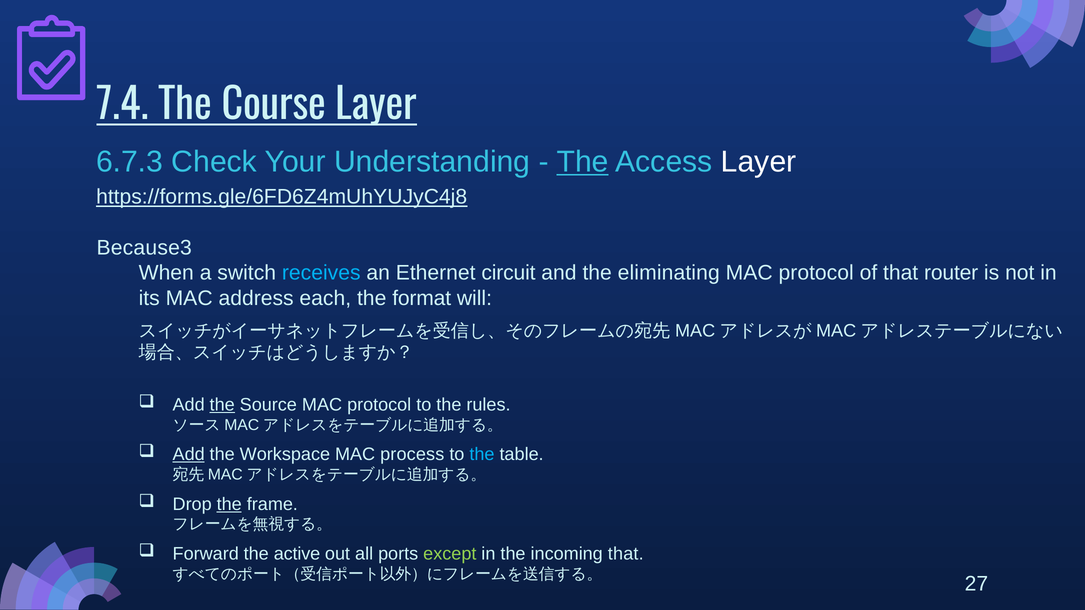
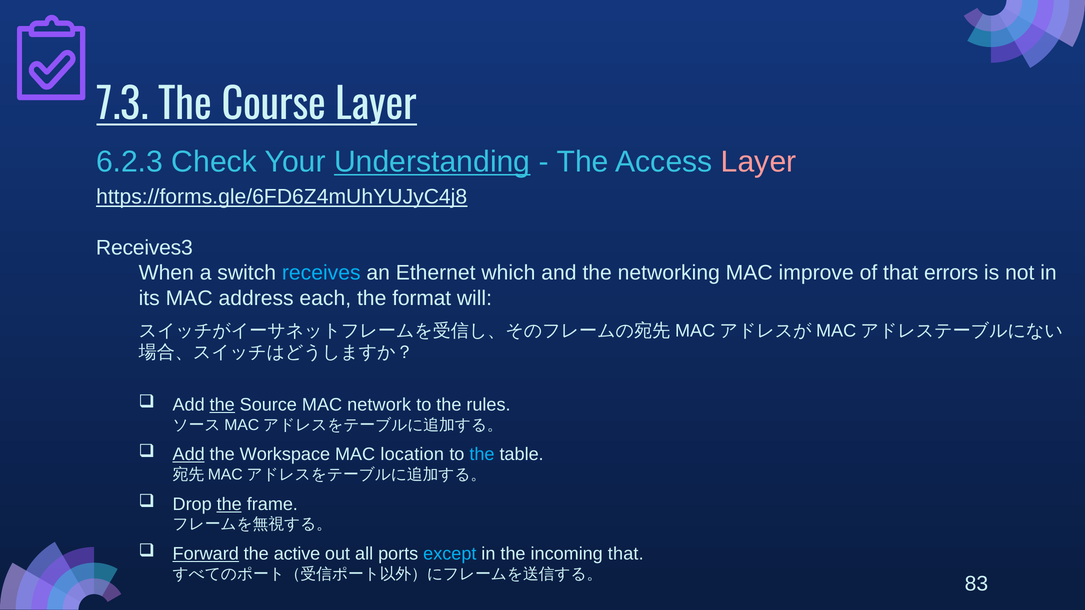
7.4: 7.4 -> 7.3 (122, 105)
6.7.3: 6.7.3 -> 6.2.3 (130, 162)
Understanding underline: none -> present (432, 162)
The underline: present -> none (583, 162)
Layer colour: white -> pink (759, 162)
Because3: Because3 -> Receives3 (144, 248)
circuit: circuit -> which (508, 273)
eliminating: eliminating -> networking (669, 273)
protocol: protocol -> improve (816, 273)
router: router -> errors (951, 273)
Source MAC protocol: protocol -> network (379, 405)
process: process -> location (412, 455)
Forward underline: none -> present (206, 554)
except colour: light green -> light blue (450, 554)
27: 27 -> 83 (976, 584)
